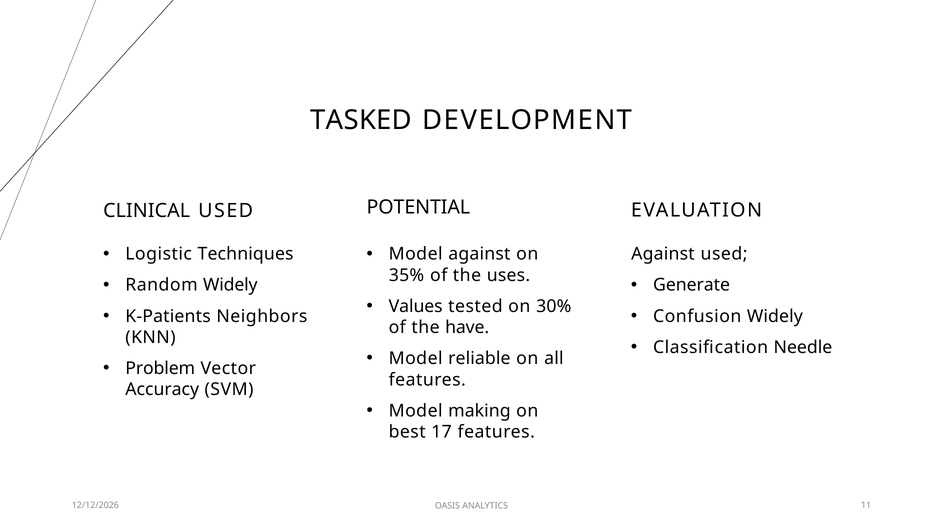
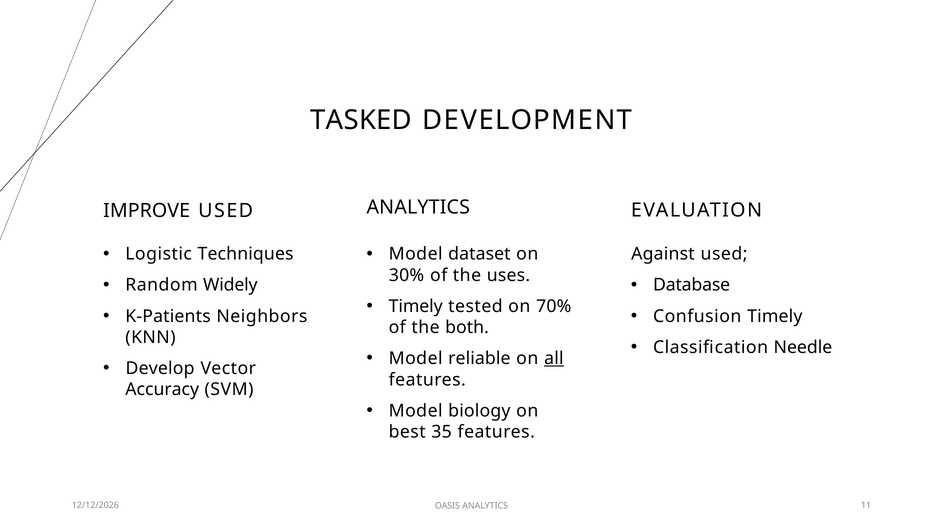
POTENTIAL: POTENTIAL -> ANALYTICS (418, 208)
CLINICAL: CLINICAL -> IMPROVE (147, 211)
Model against: against -> dataset (479, 254)
35%: 35% -> 30% (406, 276)
Generate: Generate -> Database (692, 285)
Values: Values -> Timely (416, 307)
30%: 30% -> 70% (554, 307)
Confusion Widely: Widely -> Timely (775, 316)
have: have -> both (467, 328)
all underline: none -> present (554, 359)
Problem: Problem -> Develop (160, 369)
making: making -> biology (479, 411)
17: 17 -> 35 (442, 432)
